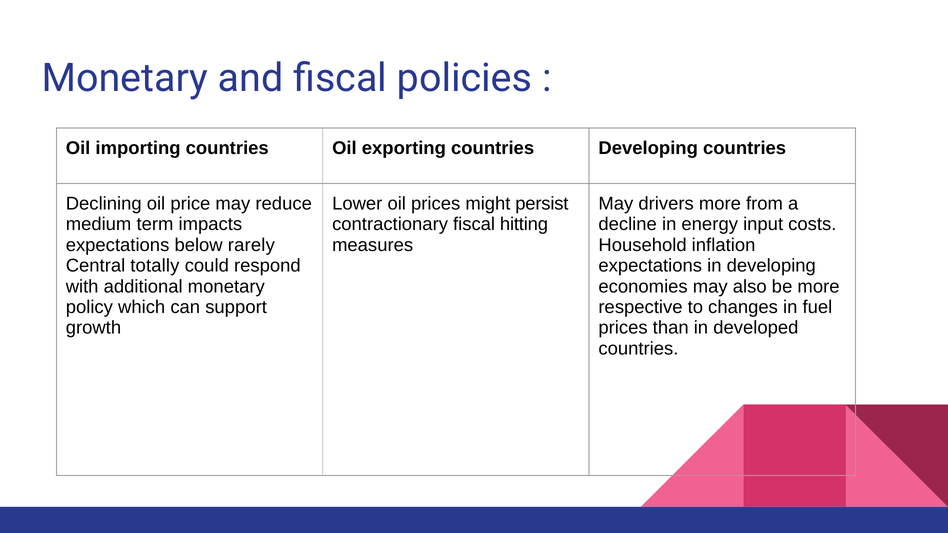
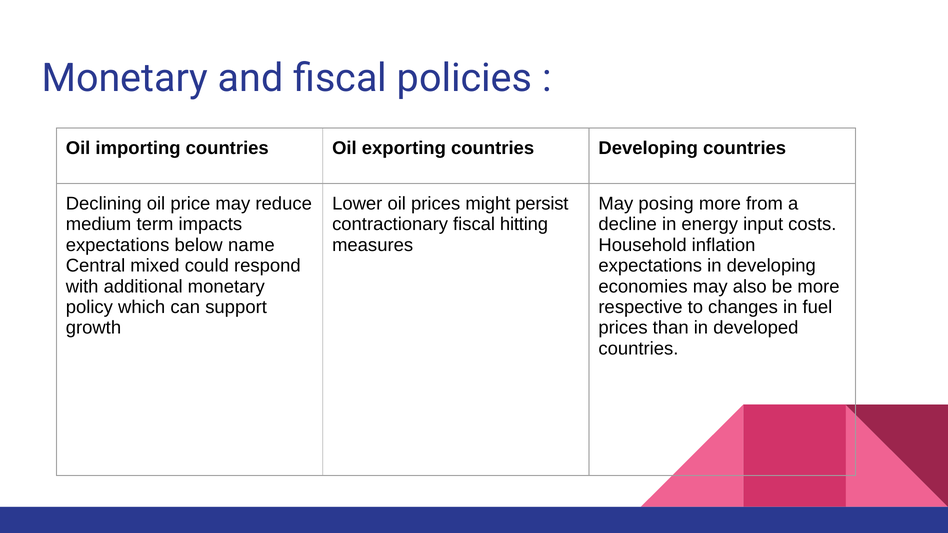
drivers: drivers -> posing (666, 204)
rarely: rarely -> name (251, 245)
totally: totally -> mixed (155, 266)
